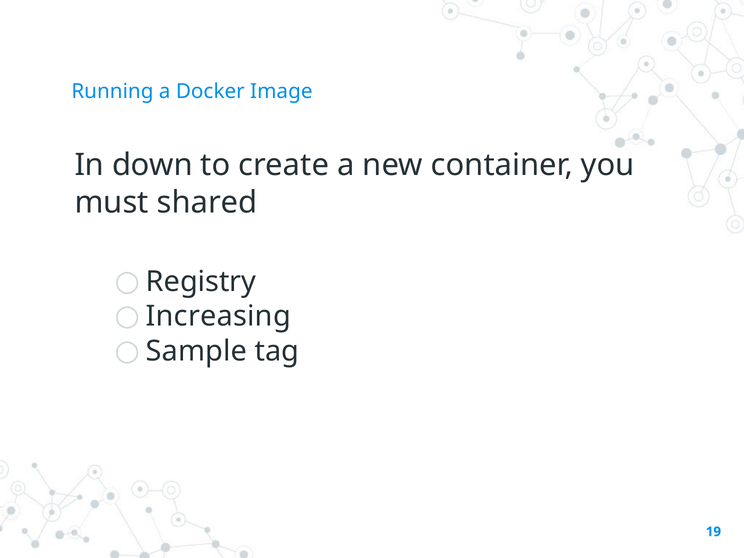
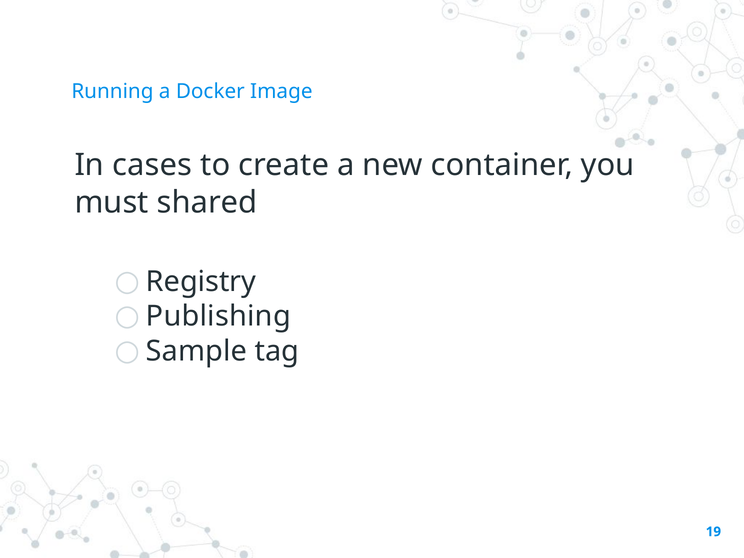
down: down -> cases (152, 165)
Increasing: Increasing -> Publishing (218, 316)
